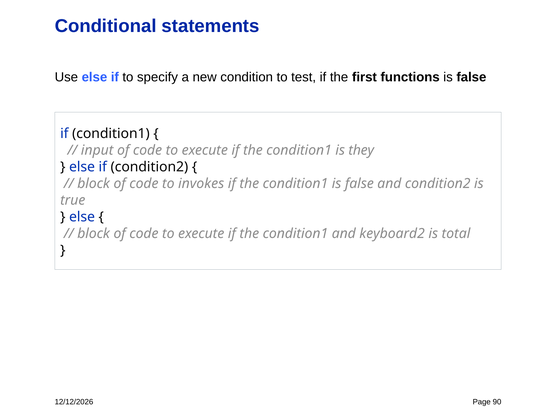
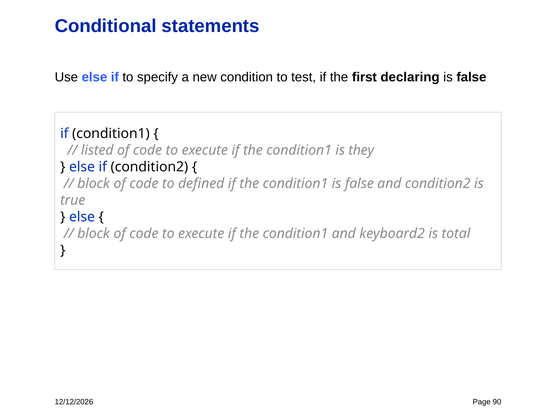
functions: functions -> declaring (410, 77)
input: input -> listed (97, 150)
invokes: invokes -> defined (201, 184)
